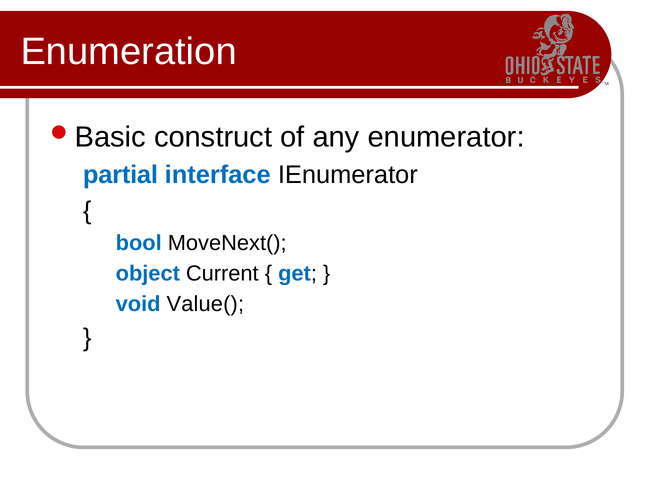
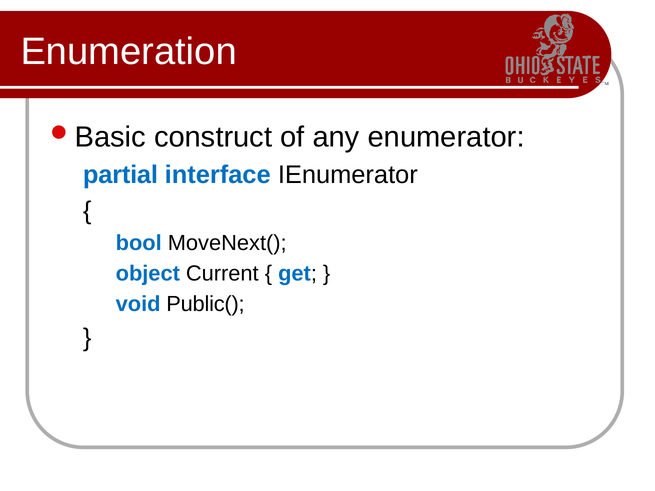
Value(: Value( -> Public( (206, 304)
